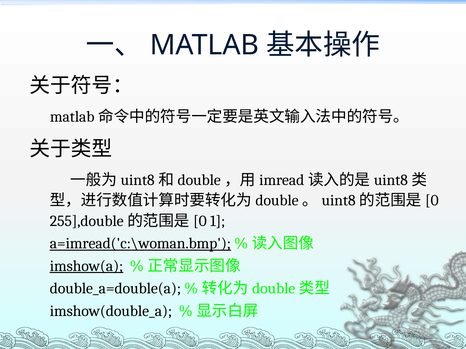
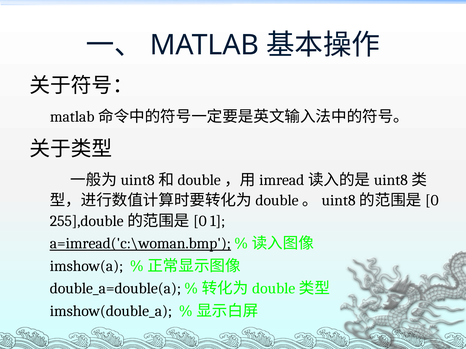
imshow(a underline: present -> none (87, 266)
